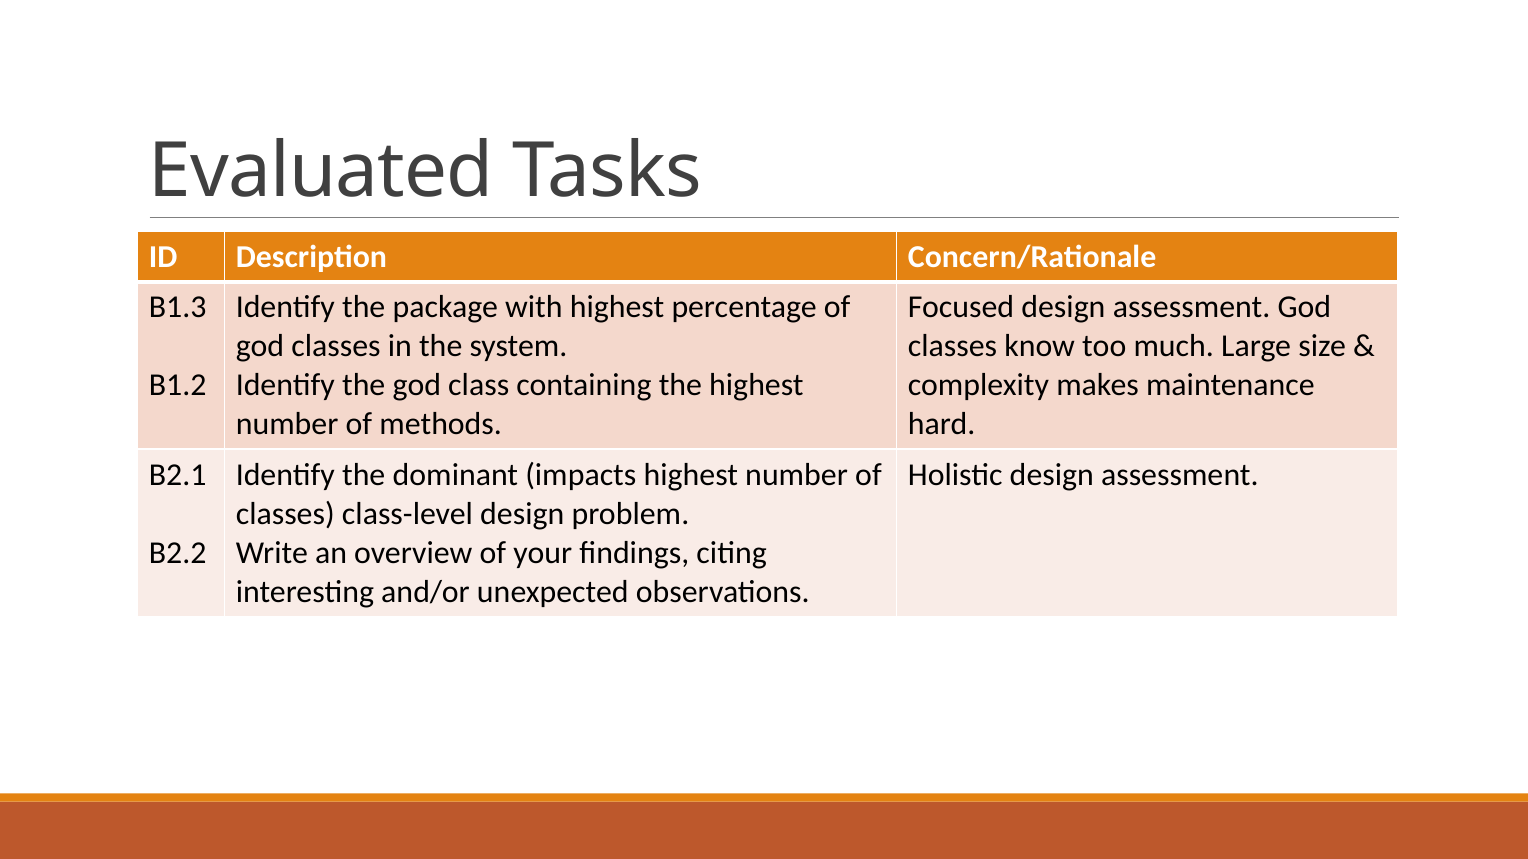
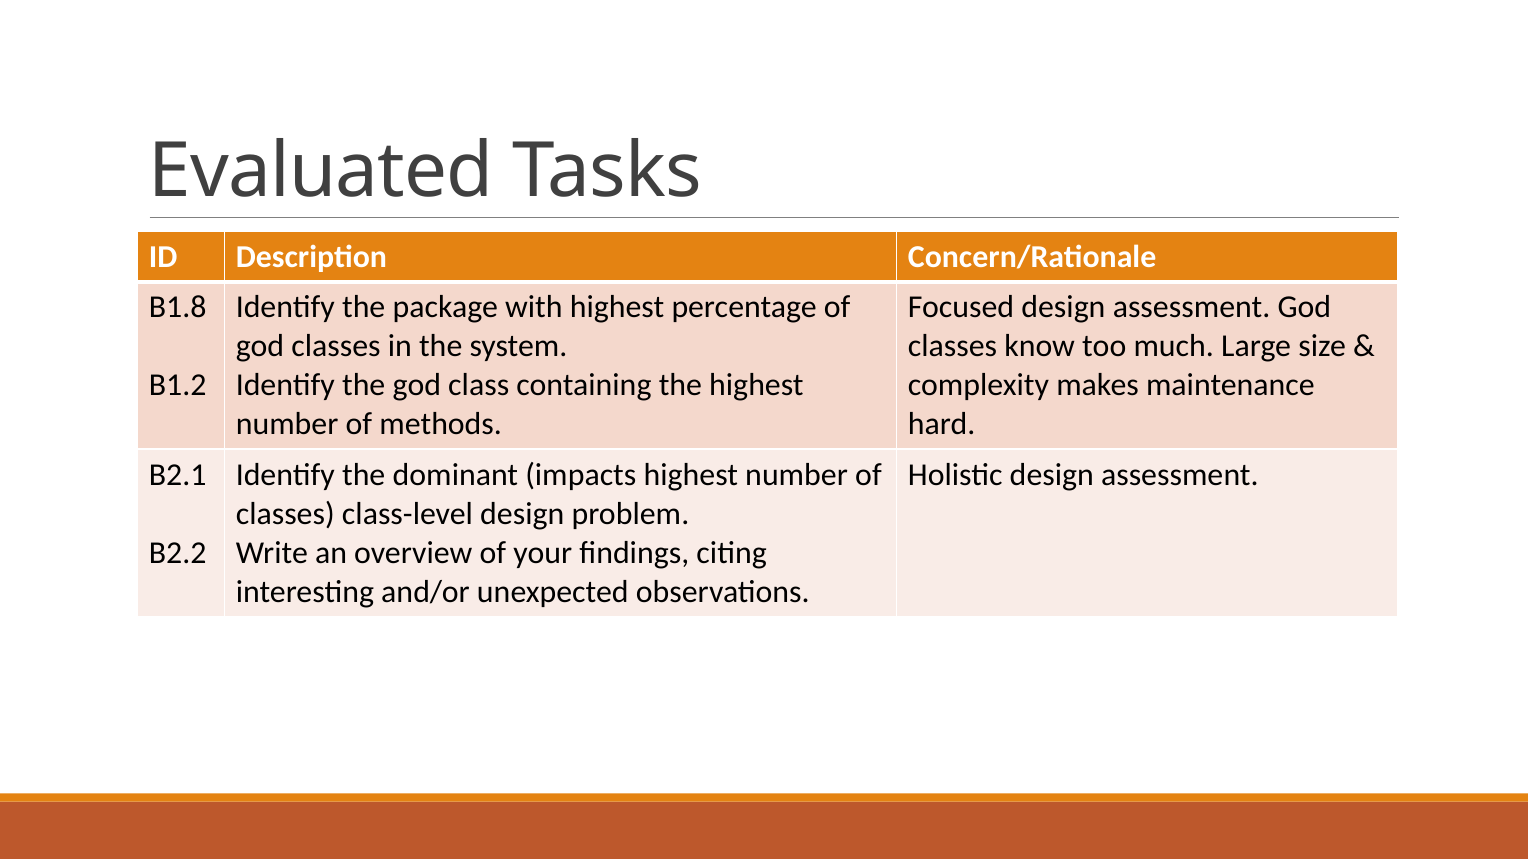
B1.3: B1.3 -> B1.8 (178, 307)
